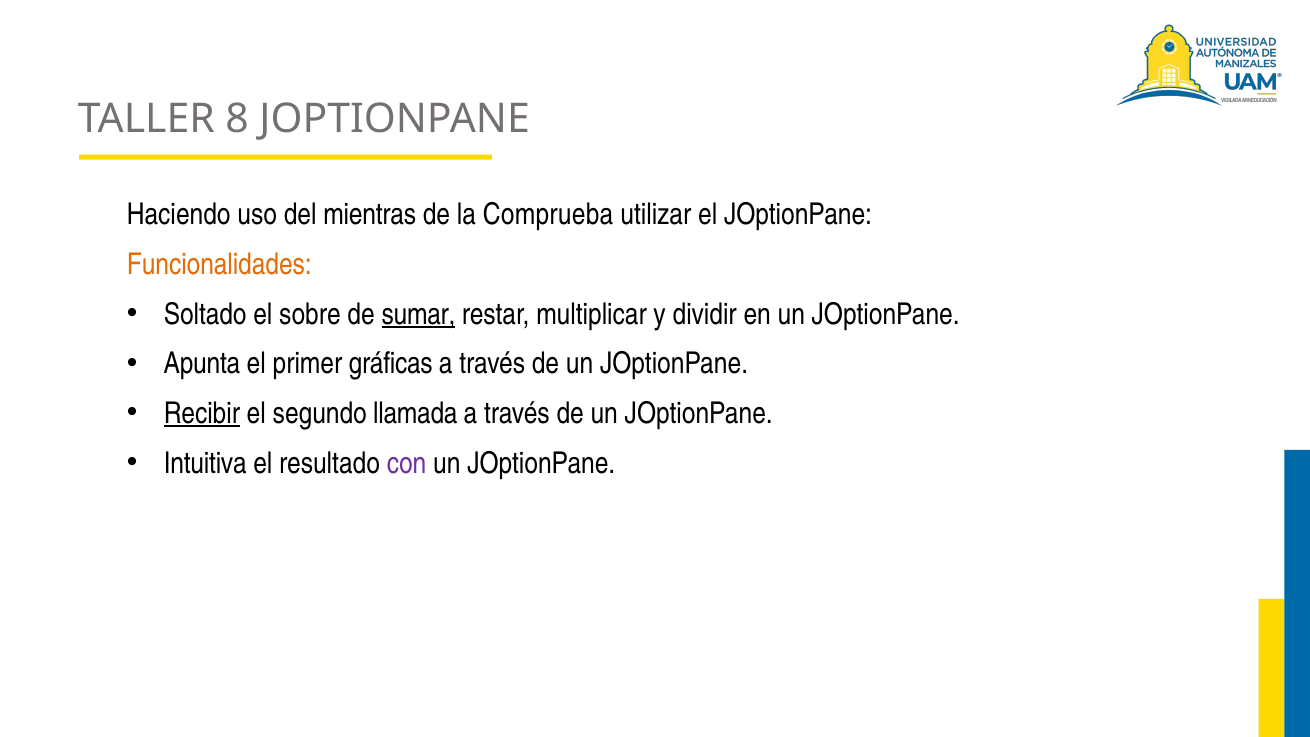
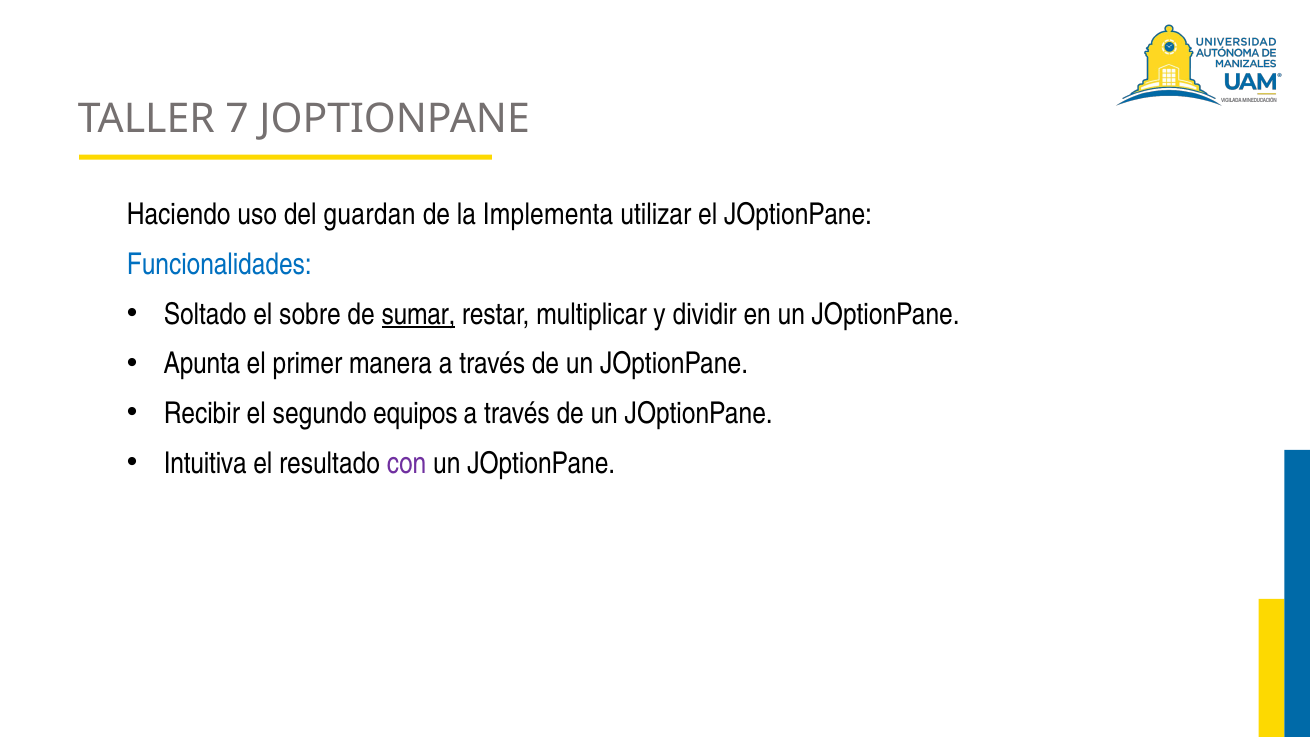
8: 8 -> 7 (237, 119)
mientras: mientras -> guardan (370, 215)
Comprueba: Comprueba -> Implementa (548, 215)
Funcionalidades colour: orange -> blue (219, 264)
gráficas: gráficas -> manera (391, 364)
Recibir underline: present -> none (202, 413)
llamada: llamada -> equipos (415, 413)
